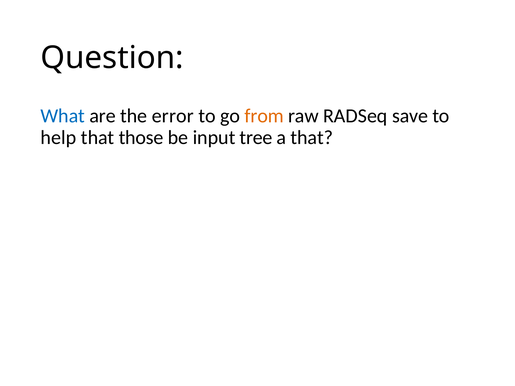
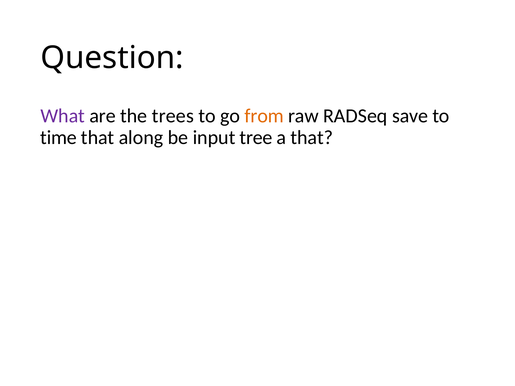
What colour: blue -> purple (63, 116)
error: error -> trees (173, 116)
help: help -> time (59, 138)
those: those -> along (141, 138)
